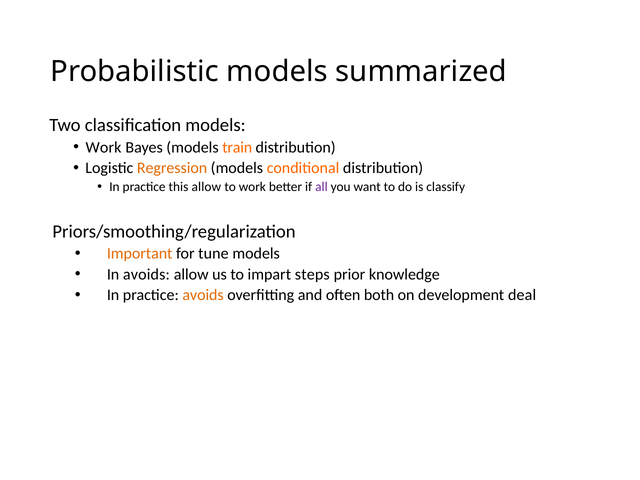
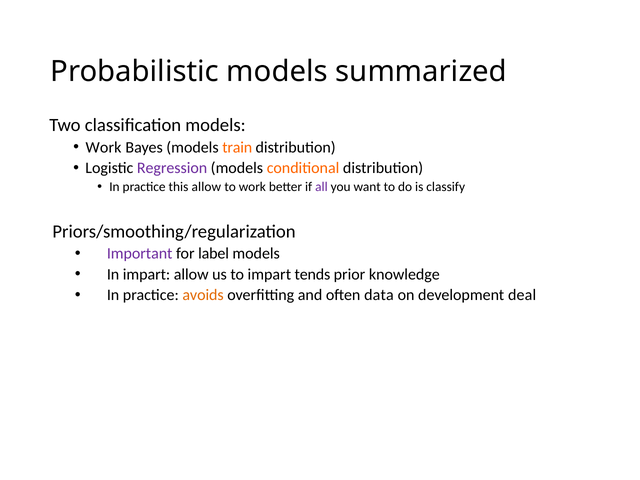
Regression colour: orange -> purple (172, 168)
Important colour: orange -> purple (140, 254)
tune: tune -> label (214, 254)
In avoids: avoids -> impart (147, 274)
steps: steps -> tends (312, 274)
both: both -> data (379, 295)
